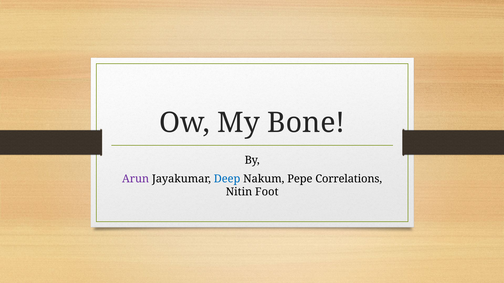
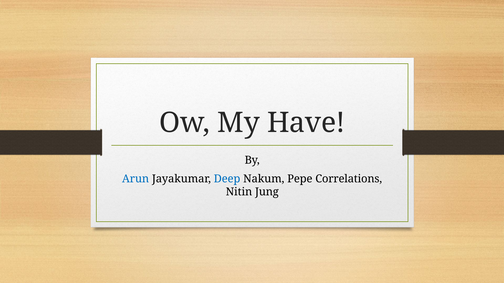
Bone: Bone -> Have (306, 123)
Arun colour: purple -> blue (136, 179)
Foot: Foot -> Jung (267, 192)
